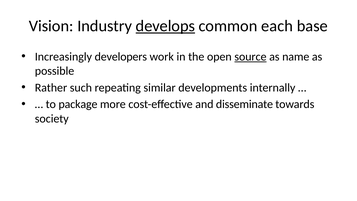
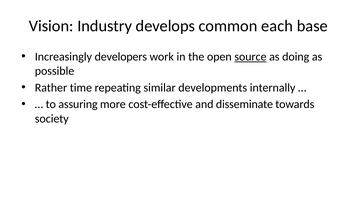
develops underline: present -> none (165, 26)
name: name -> doing (296, 57)
such: such -> time (81, 88)
package: package -> assuring (78, 104)
